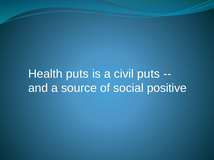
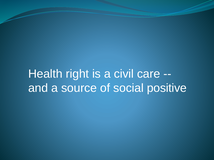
Health puts: puts -> right (77, 74)
civil puts: puts -> care (149, 74)
